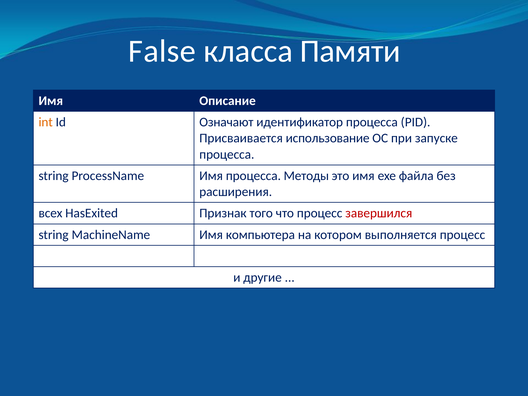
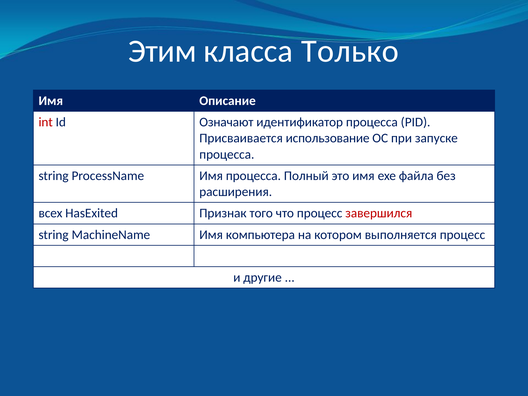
False: False -> Этим (162, 51)
Памяти: Памяти -> Только (350, 51)
int colour: orange -> red (46, 122)
Методы: Методы -> Полный (306, 176)
